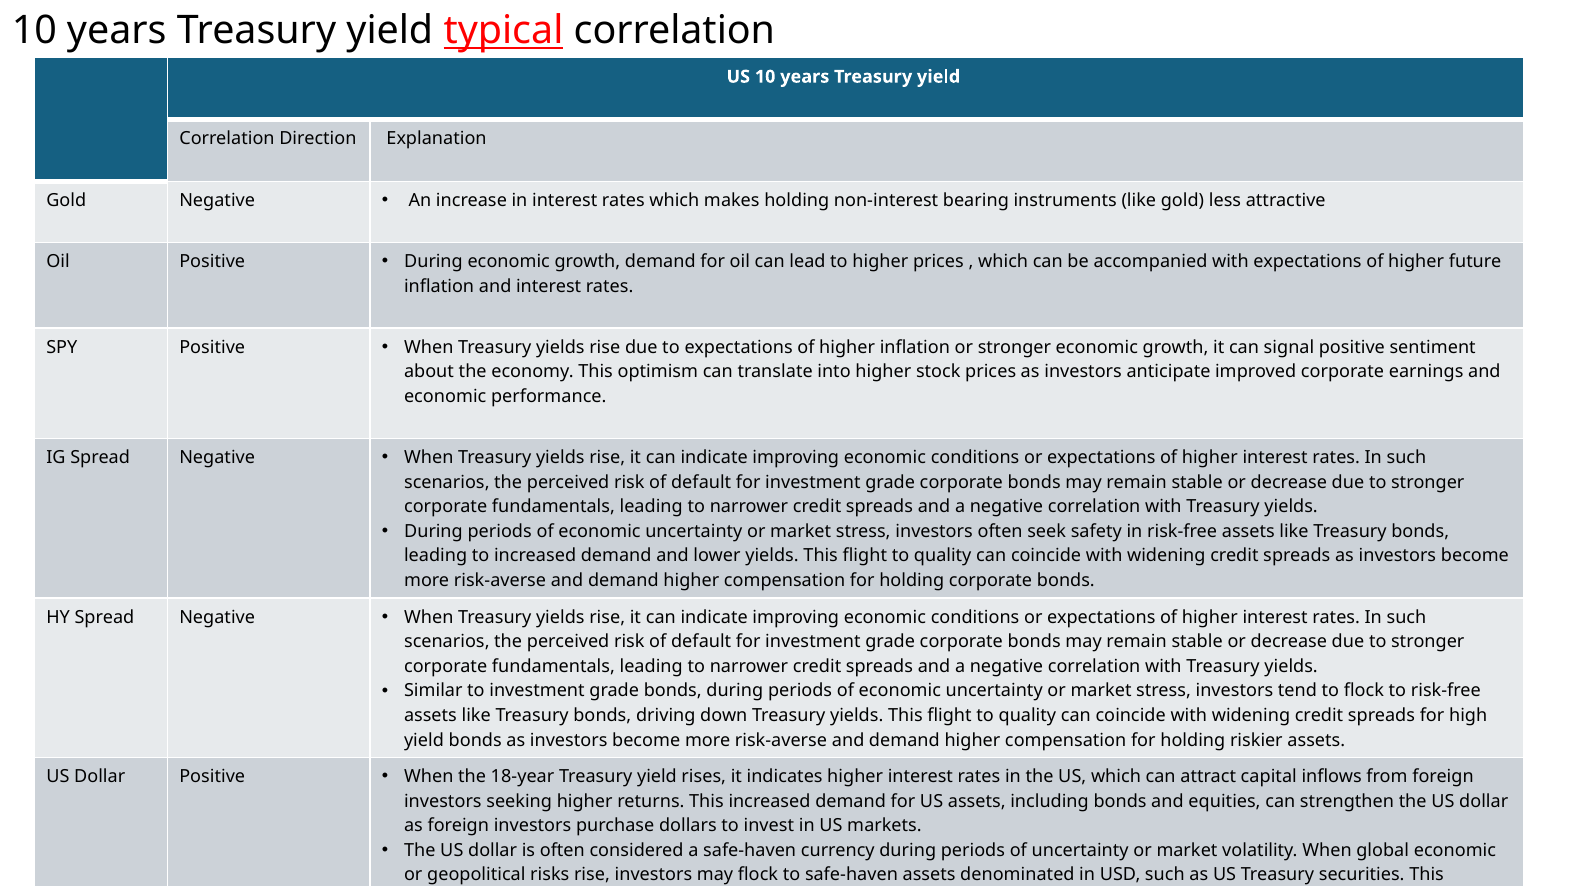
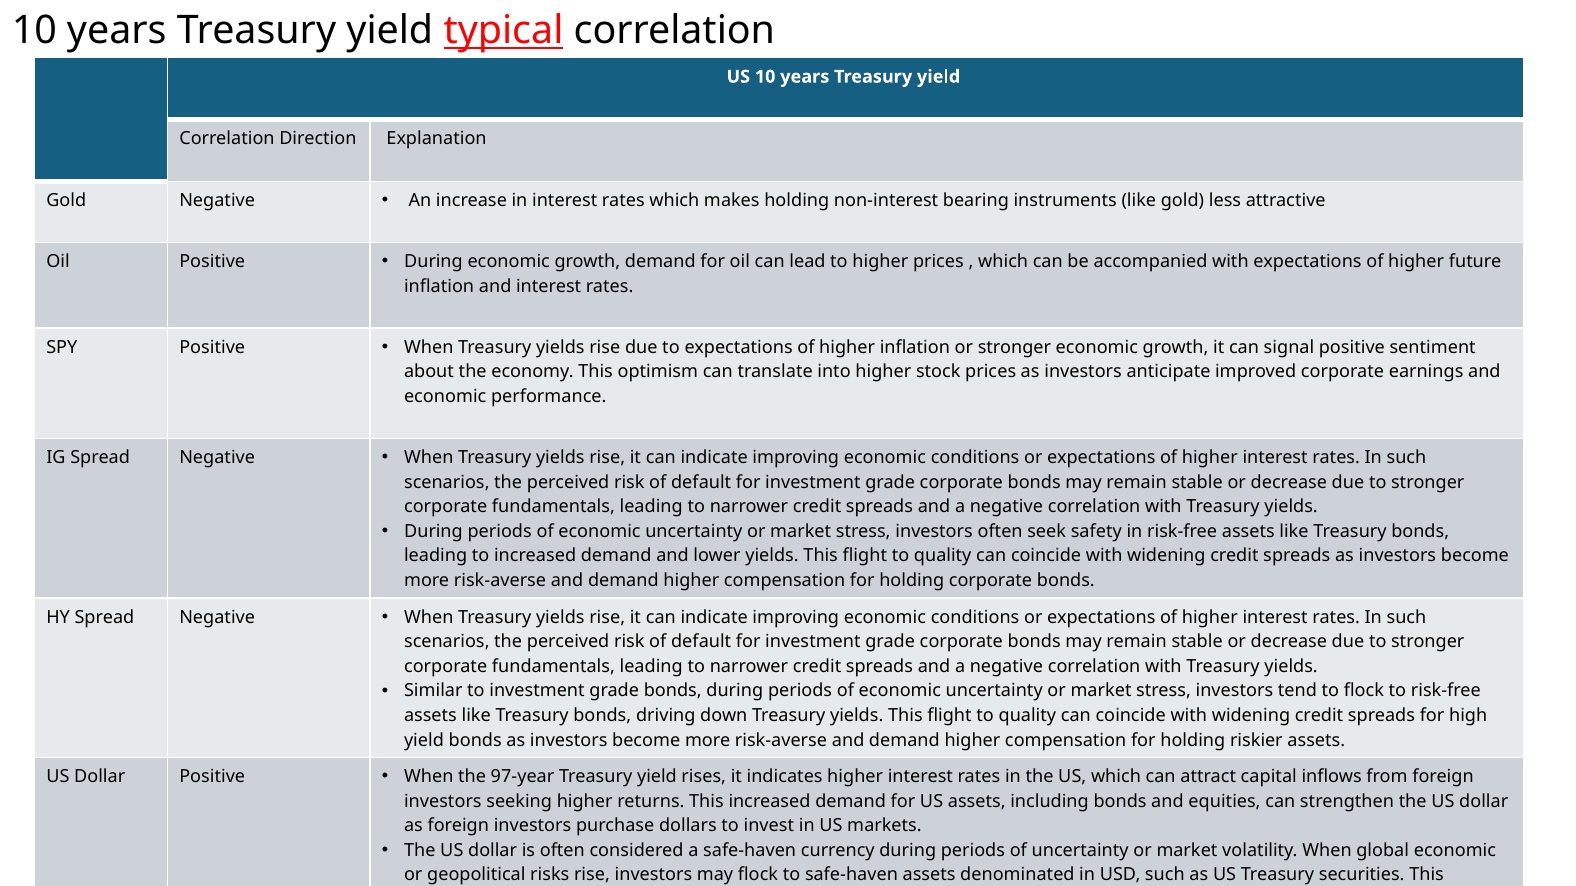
18-year: 18-year -> 97-year (523, 777)
